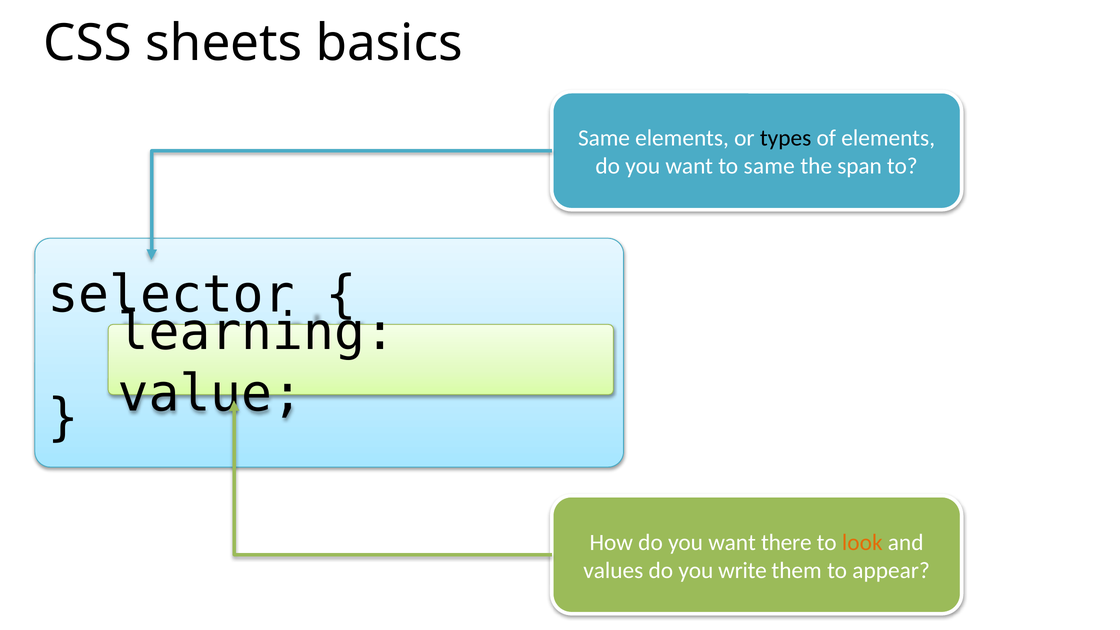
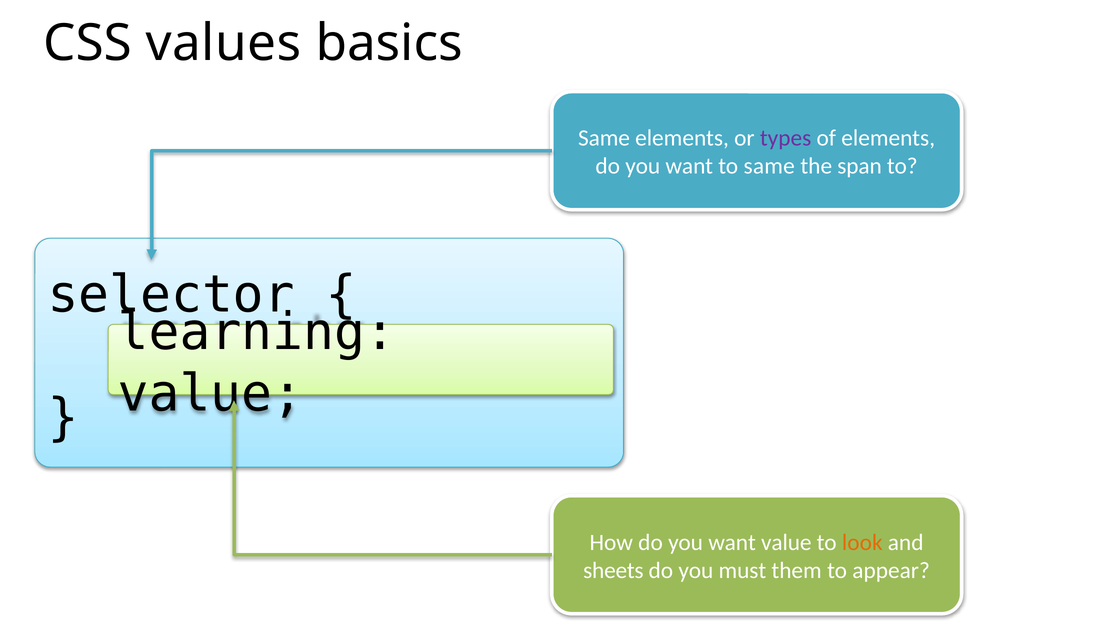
sheets: sheets -> values (224, 43)
types colour: black -> purple (786, 138)
want there: there -> value (786, 542)
values: values -> sheets (613, 570)
write: write -> must (742, 570)
